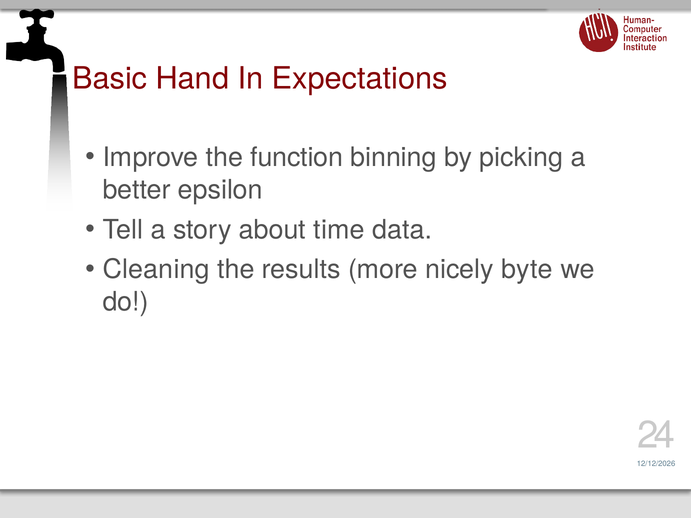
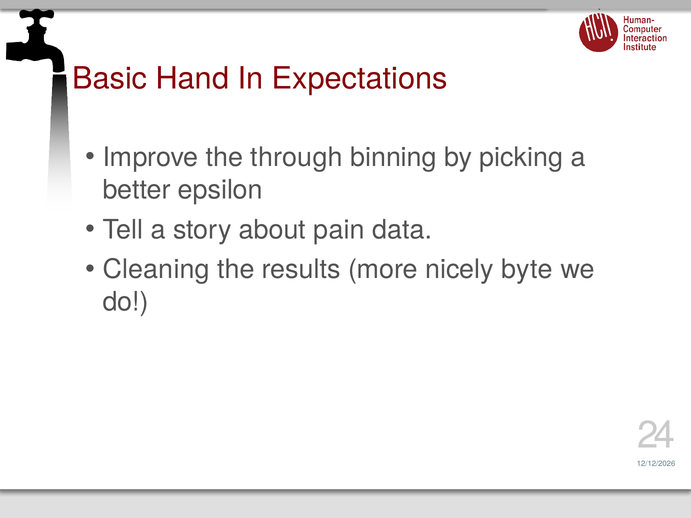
function: function -> through (296, 158)
time: time -> pain (339, 230)
